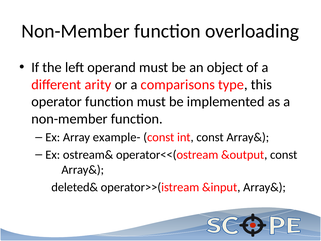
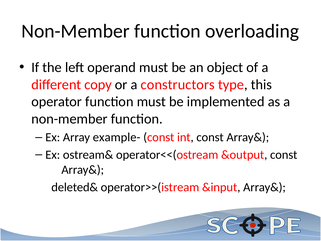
arity: arity -> copy (98, 84)
comparisons: comparisons -> constructors (178, 84)
